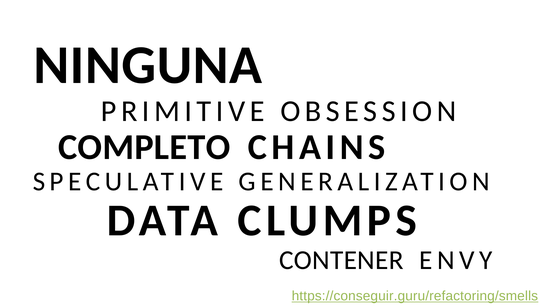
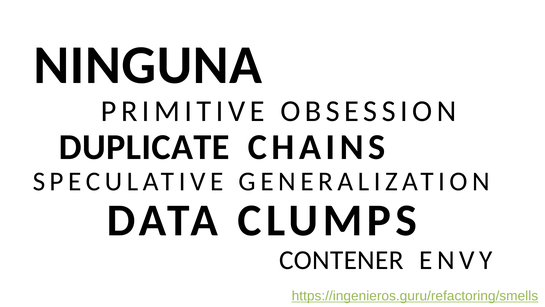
COMPLETO: COMPLETO -> DUPLICATE (144, 147)
https://conseguir.guru/refactoring/smells: https://conseguir.guru/refactoring/smells -> https://ingenieros.guru/refactoring/smells (415, 296)
